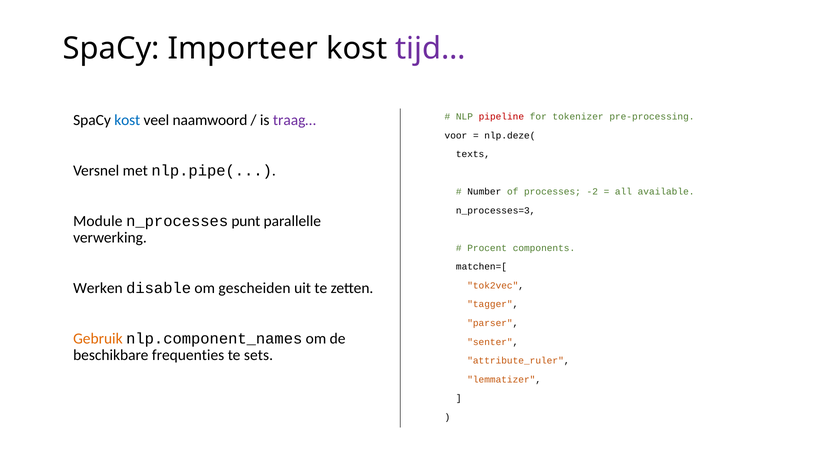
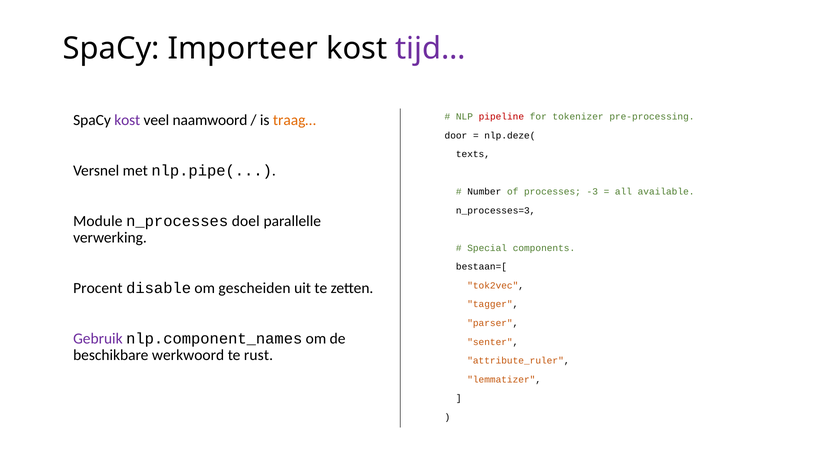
kost colour: blue -> purple (127, 120)
traag… colour: purple -> orange (295, 120)
voor: voor -> door (456, 136)
-2: -2 -> -3 (592, 192)
punt: punt -> doel (246, 221)
Procent: Procent -> Special (487, 248)
matchen=[: matchen=[ -> bestaan=[ (481, 267)
Werken: Werken -> Procent (98, 288)
Gebruik colour: orange -> purple (98, 339)
frequenties: frequenties -> werkwoord (188, 356)
sets: sets -> rust (259, 356)
